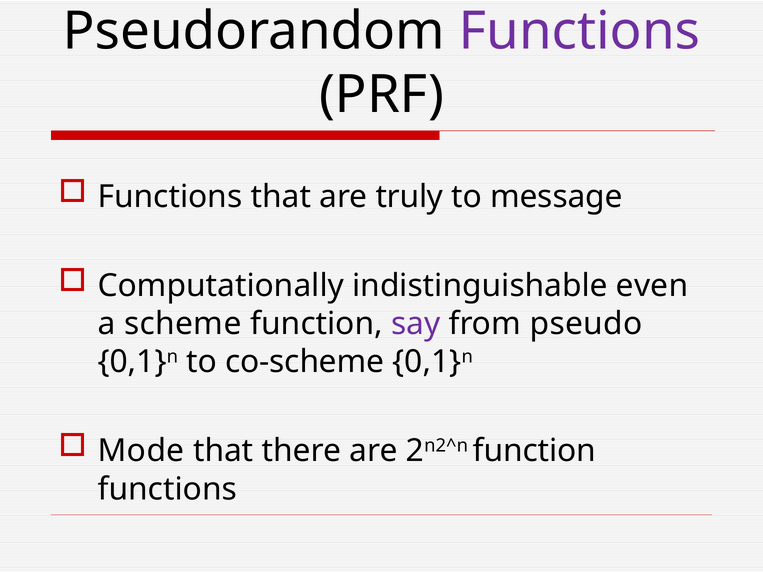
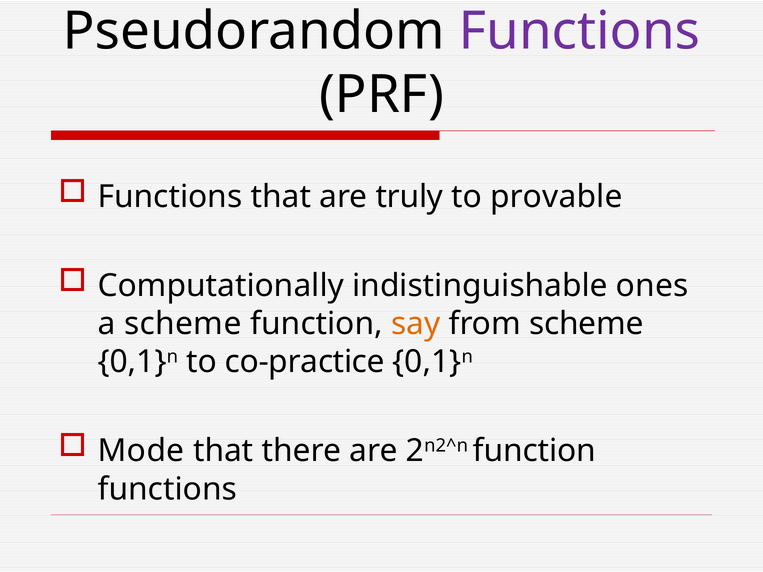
message: message -> provable (556, 197)
even: even -> ones (652, 286)
say colour: purple -> orange (416, 324)
from pseudo: pseudo -> scheme (586, 324)
co-scheme: co-scheme -> co-practice (305, 362)
